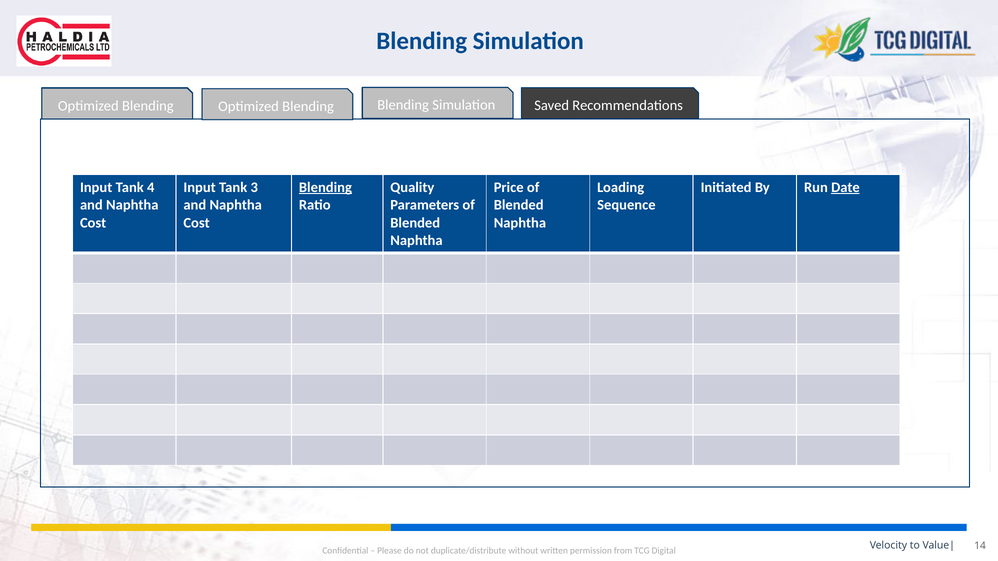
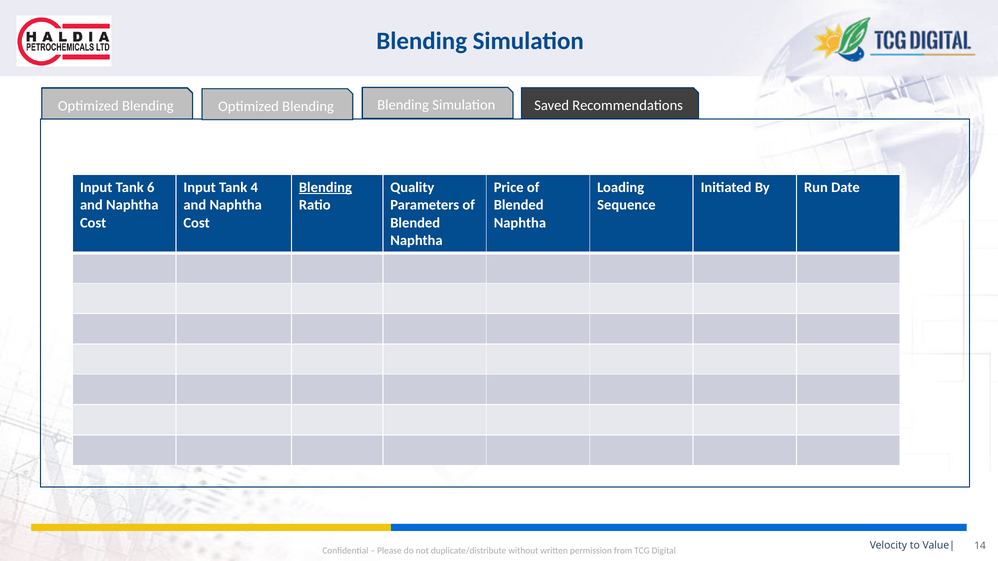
4: 4 -> 6 (151, 187)
3: 3 -> 4 (254, 187)
Date underline: present -> none (845, 187)
